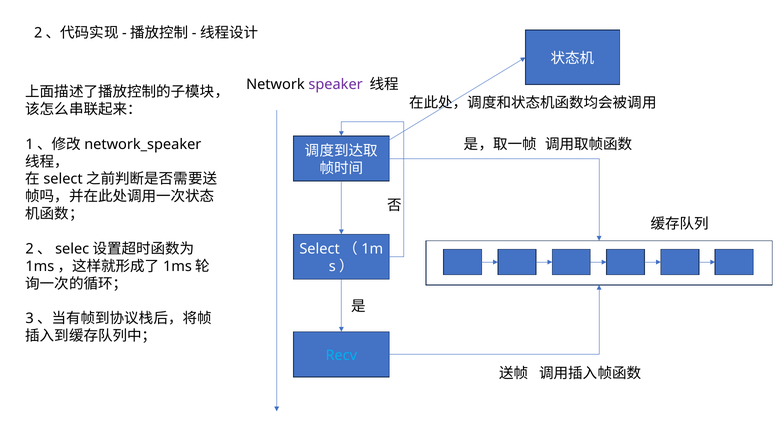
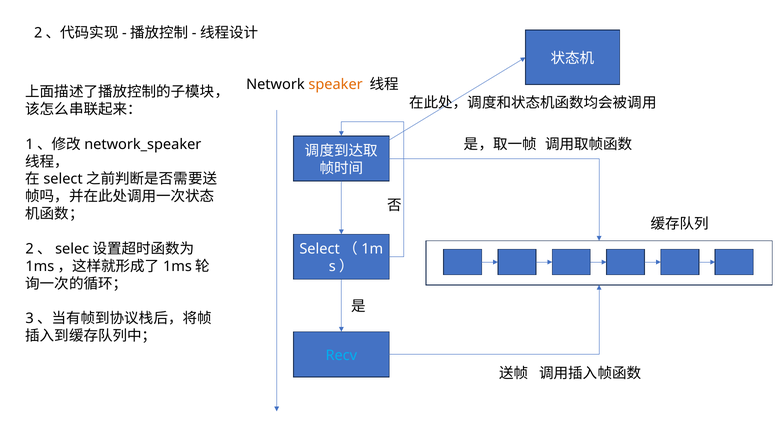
speaker colour: purple -> orange (336, 85)
